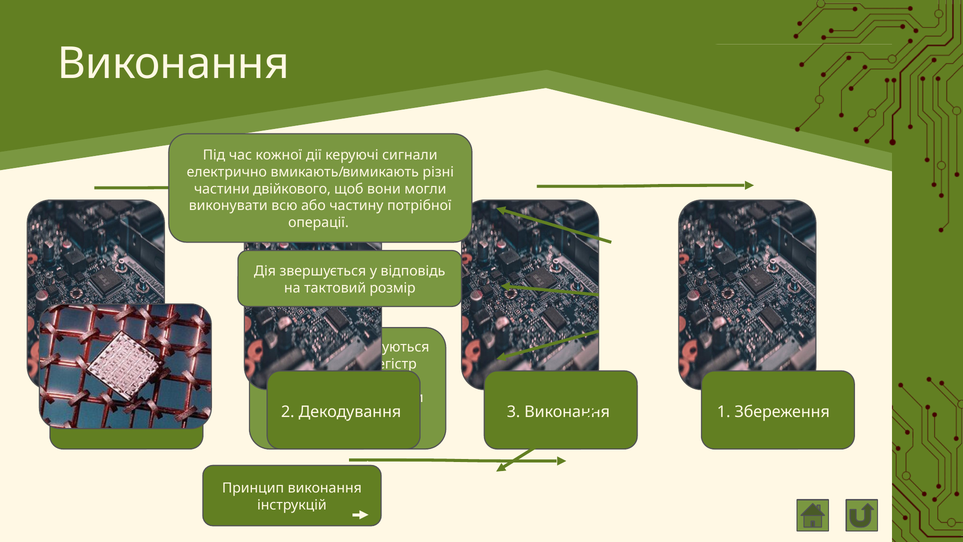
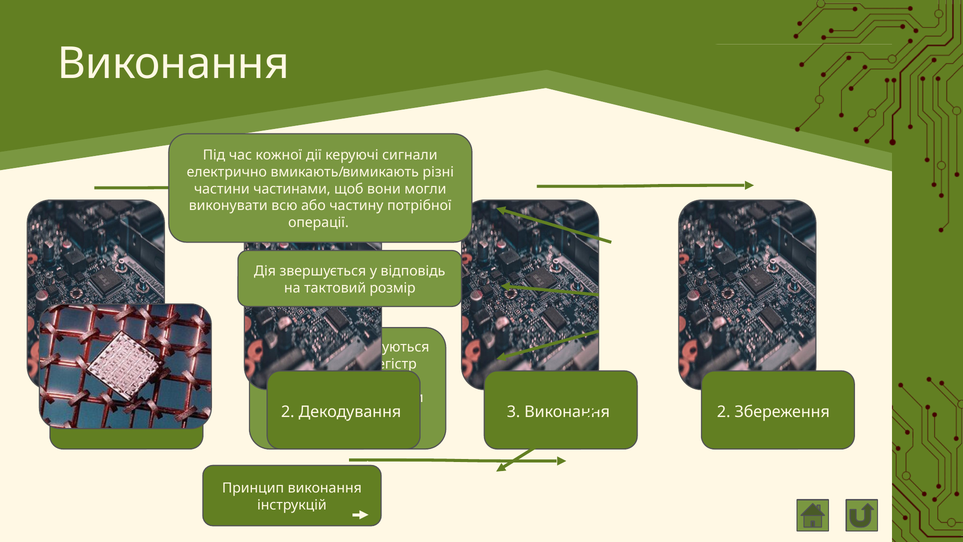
двійкового: двійкового -> частинами (292, 189)
1: 1 -> 2 (724, 412)
